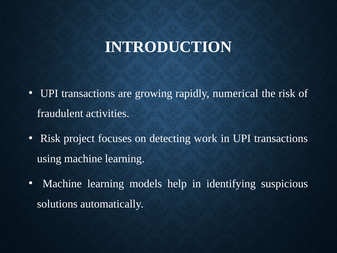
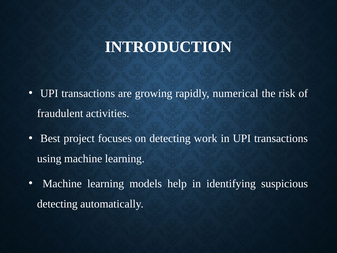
Risk: Risk -> Best (50, 138)
solutions: solutions -> detecting (57, 204)
